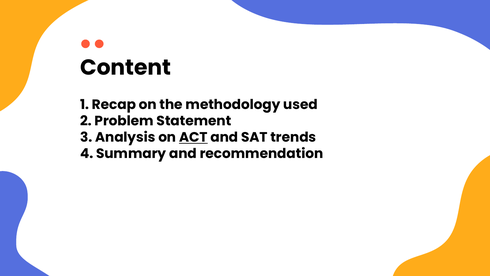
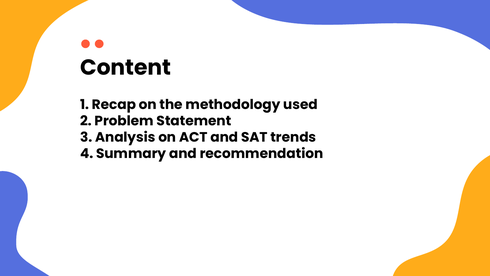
ACT underline: present -> none (193, 137)
